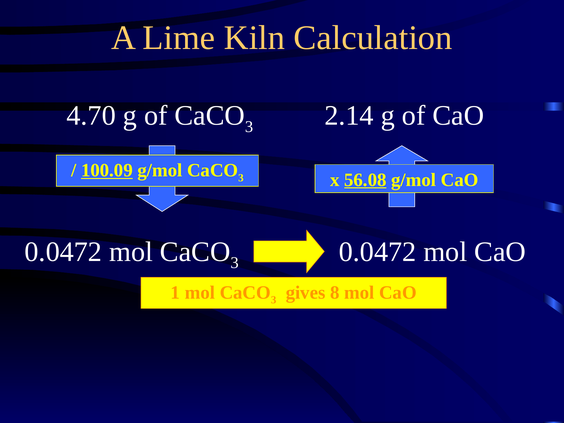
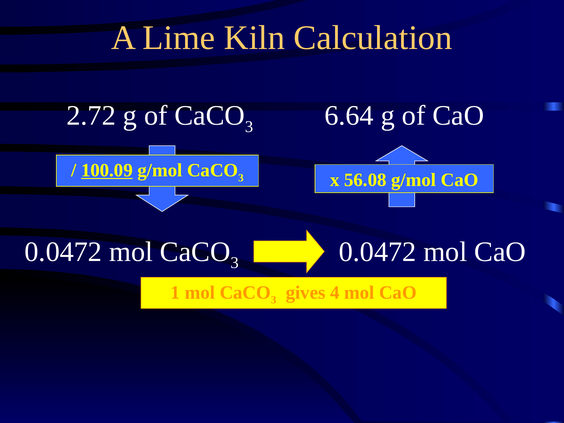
4.70: 4.70 -> 2.72 (91, 116)
2.14: 2.14 -> 6.64 (349, 116)
56.08 underline: present -> none (365, 180)
8: 8 -> 4 (335, 293)
